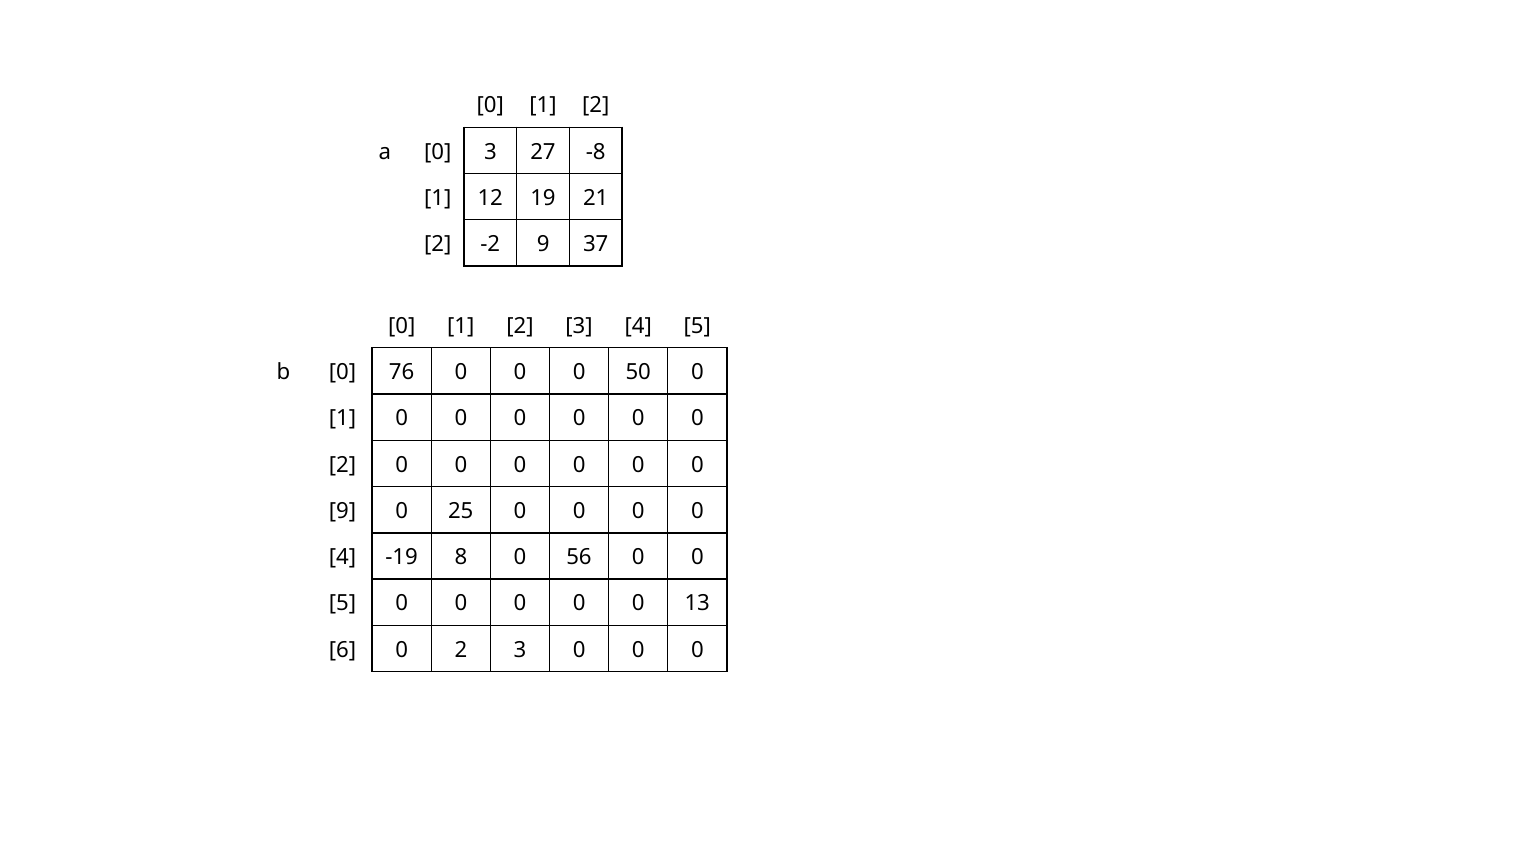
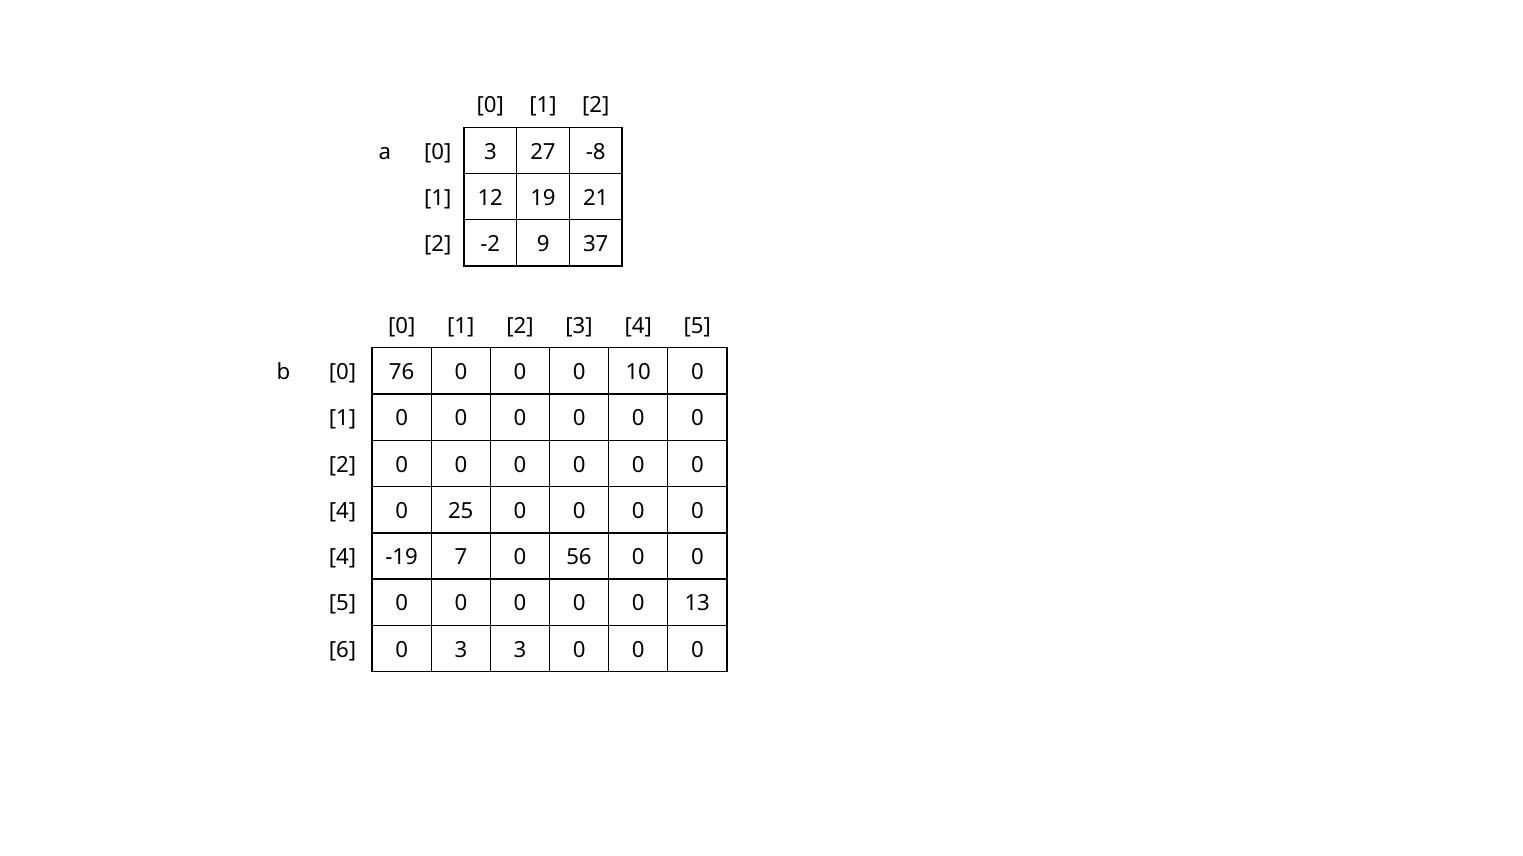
50: 50 -> 10 (638, 372)
9: 9 -> 4 (343, 511)
8: 8 -> 7 (461, 558)
6 0 2: 2 -> 3 (461, 650)
